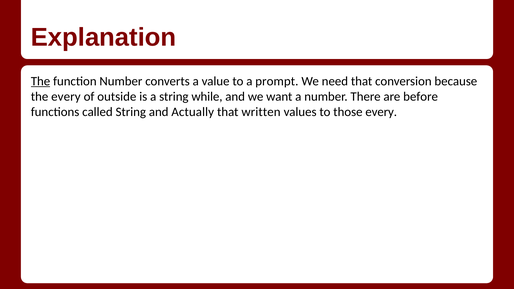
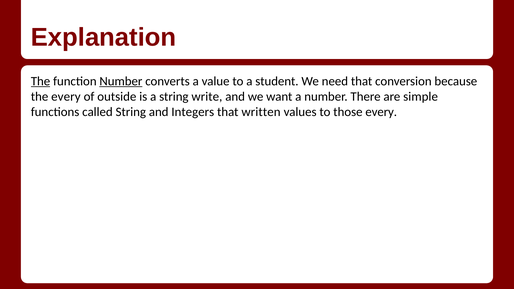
Number underline: none -> present (121, 81)
prompt: prompt -> student (277, 81)
while: while -> write (207, 97)
before: before -> simple (421, 97)
Actually: Actually -> Integers (193, 112)
